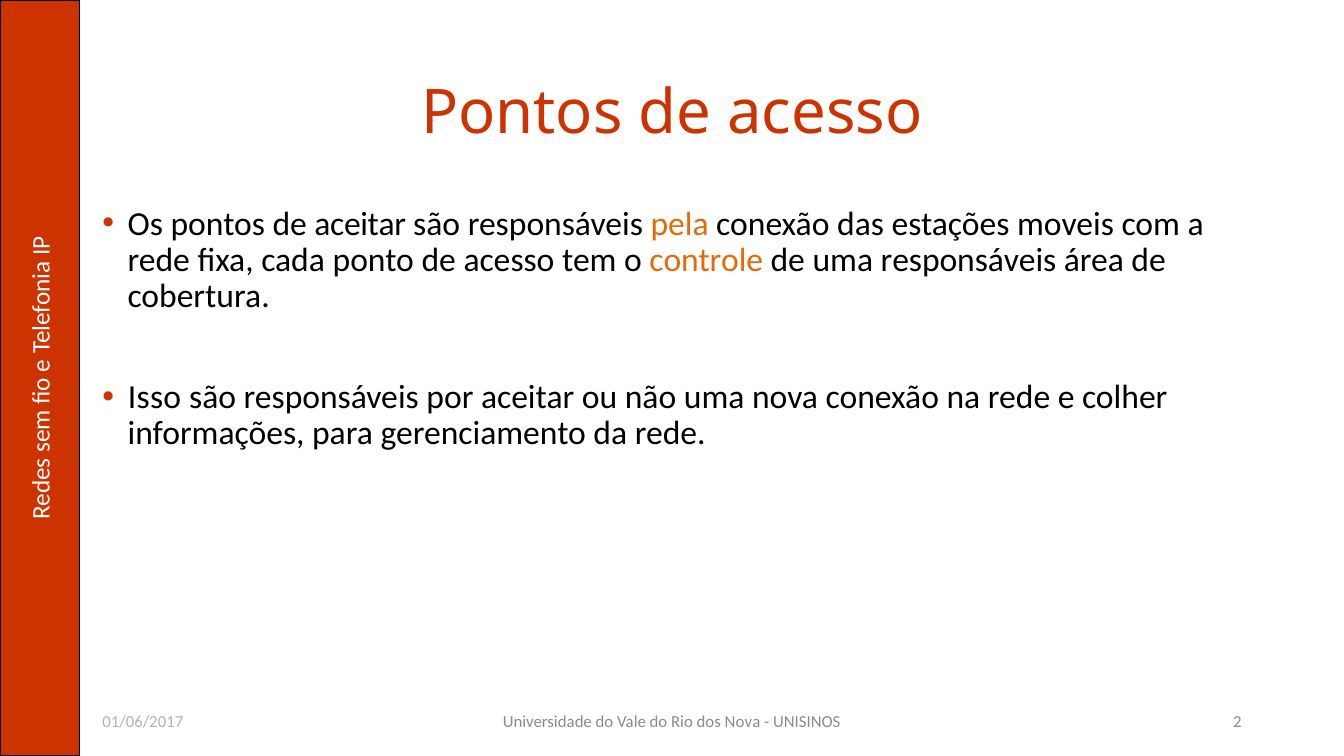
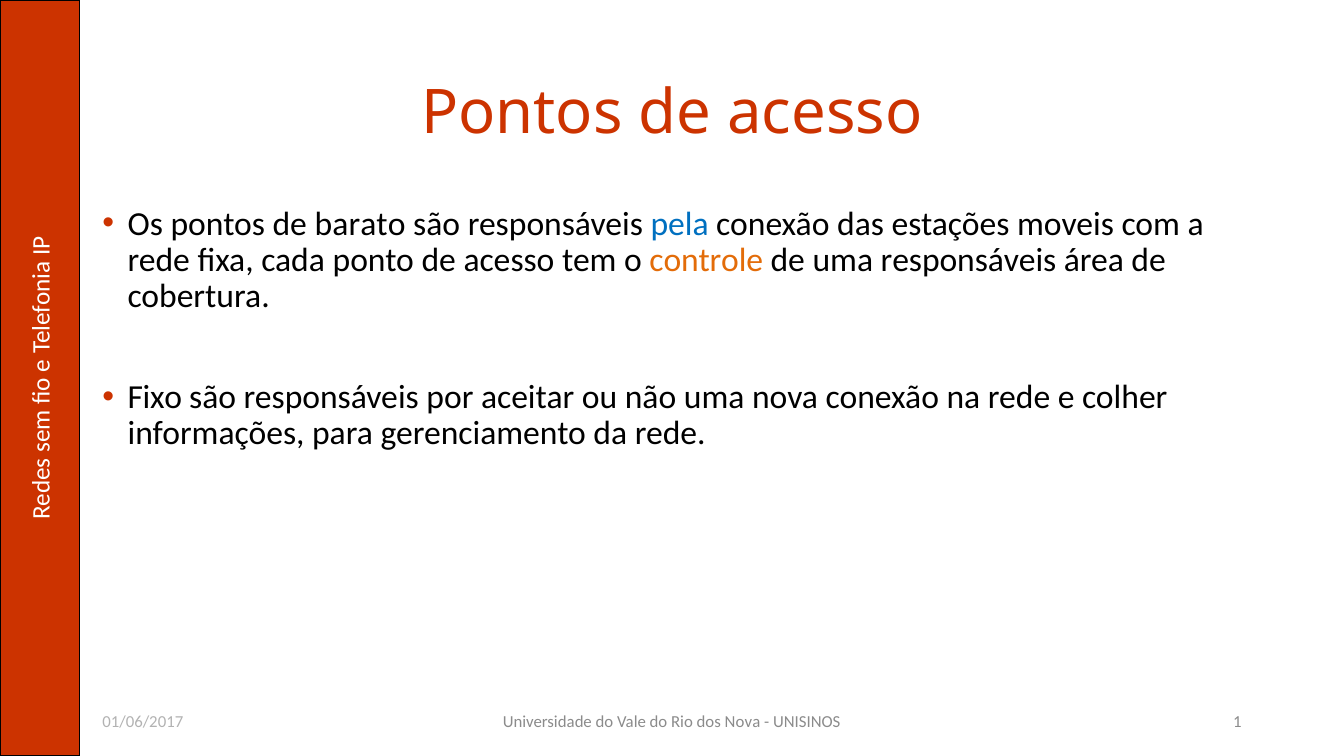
de aceitar: aceitar -> barato (360, 224)
pela colour: orange -> blue (680, 224)
Isso: Isso -> Fixo (155, 397)
2: 2 -> 1 (1237, 722)
